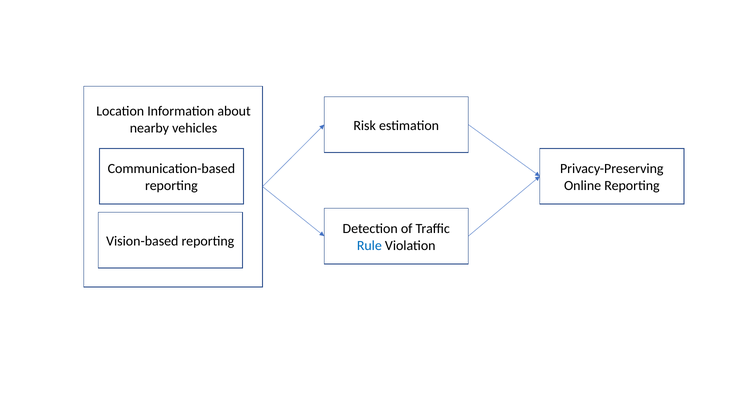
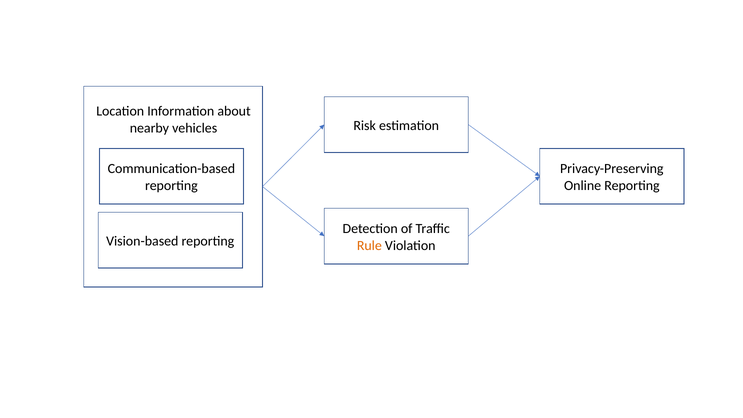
Rule colour: blue -> orange (369, 245)
